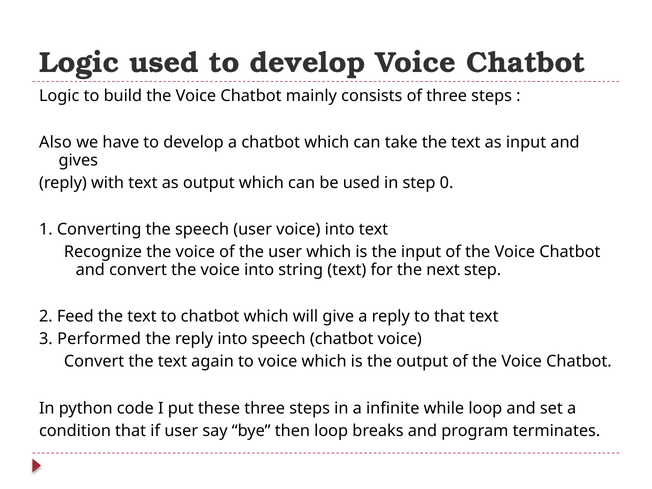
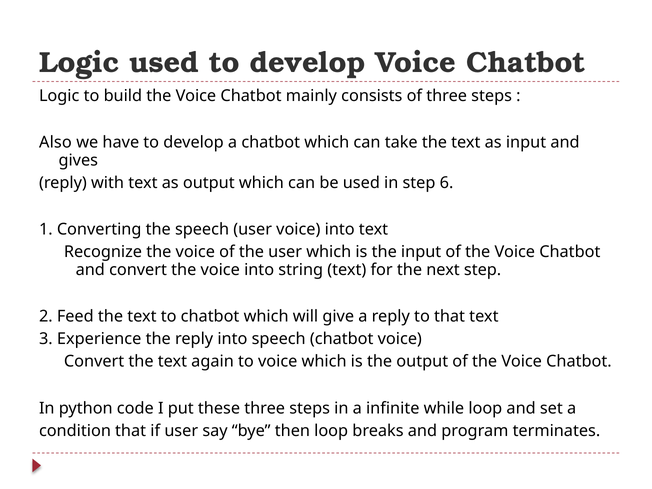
0: 0 -> 6 (447, 183)
Performed: Performed -> Experience (99, 339)
